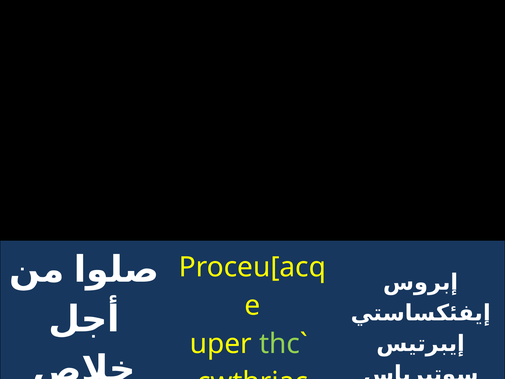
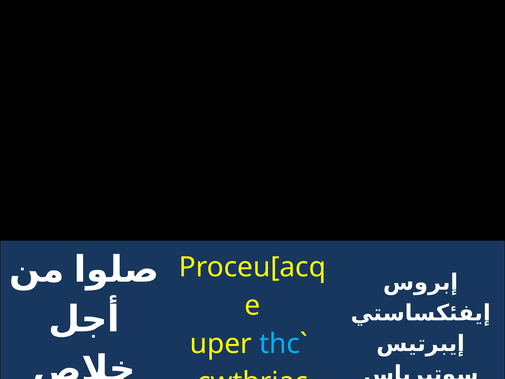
thc colour: light green -> light blue (279, 344)
